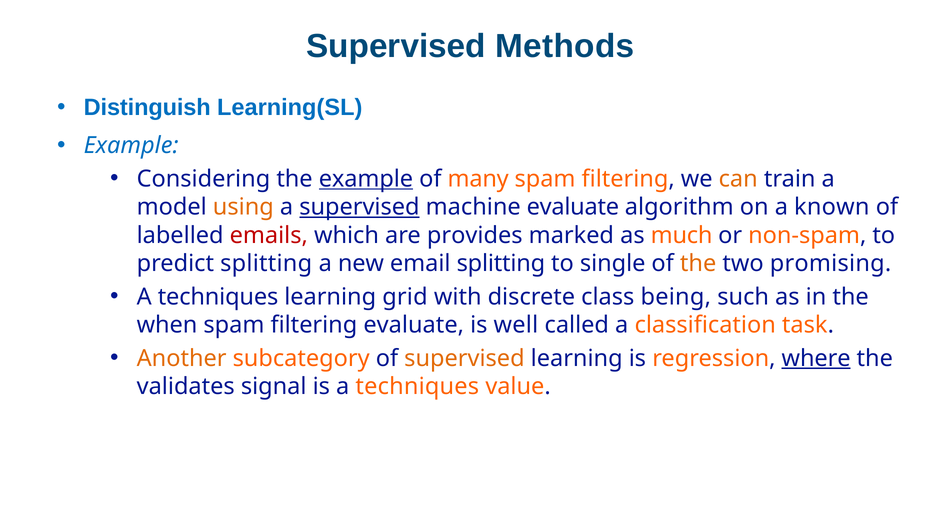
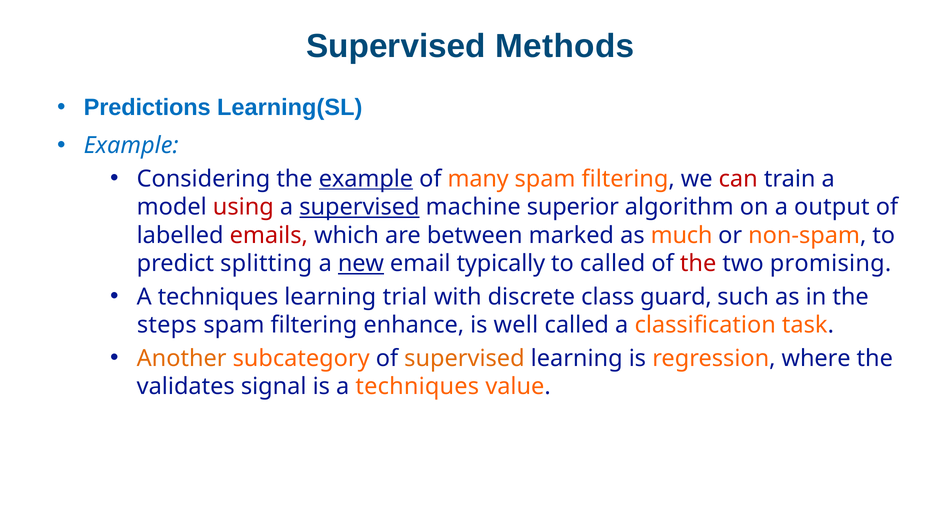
Distinguish: Distinguish -> Predictions (147, 108)
can colour: orange -> red (738, 179)
using colour: orange -> red (243, 207)
machine evaluate: evaluate -> superior (573, 207)
known: known -> output (832, 207)
provides: provides -> between (475, 235)
new underline: none -> present (361, 264)
email splitting: splitting -> typically (501, 264)
to single: single -> called (613, 264)
the colour: orange -> red (698, 264)
grid: grid -> trial (405, 297)
being: being -> guard (676, 297)
when: when -> steps (167, 325)
filtering evaluate: evaluate -> enhance (414, 325)
where underline: present -> none (816, 358)
